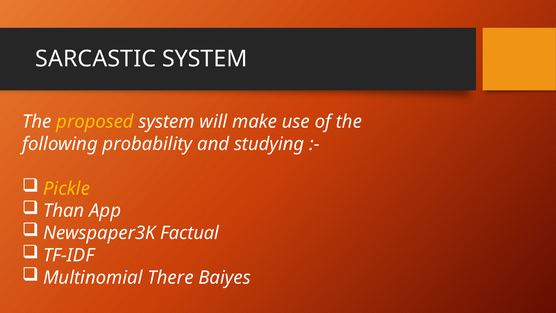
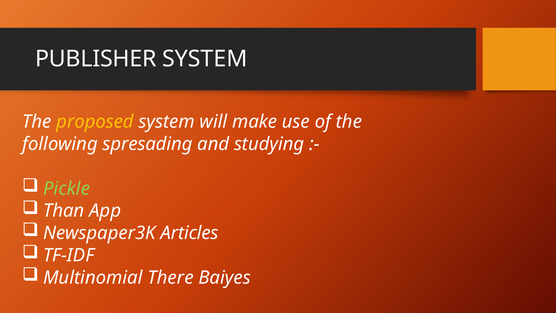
SARCASTIC: SARCASTIC -> PUBLISHER (96, 59)
probability: probability -> spresading (148, 144)
Pickle colour: yellow -> light green (66, 188)
Factual: Factual -> Articles (190, 233)
